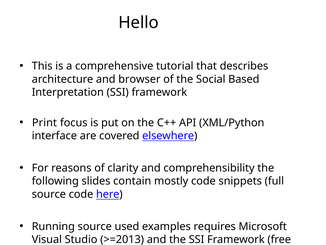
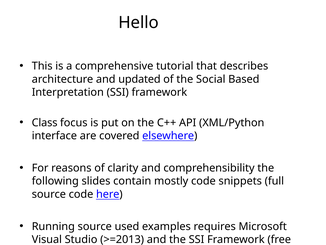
browser: browser -> updated (139, 79)
Print: Print -> Class (45, 122)
